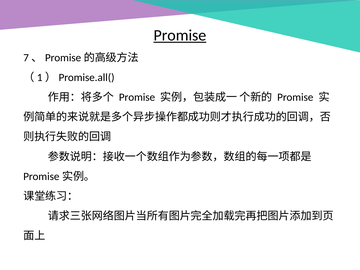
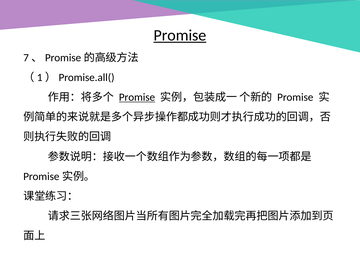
Promise underline: none -> present (137, 97)
